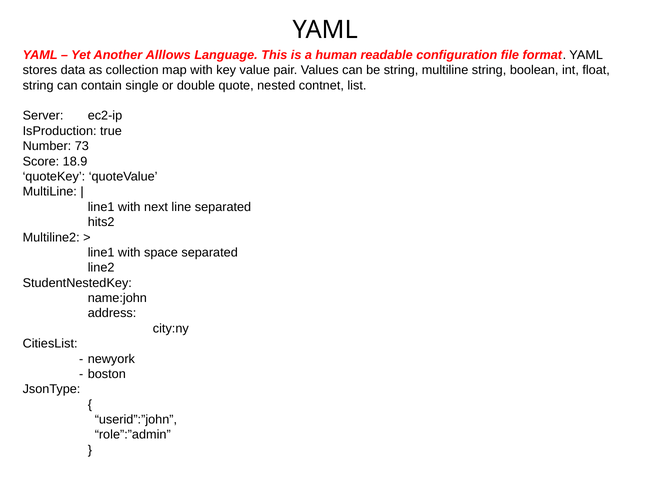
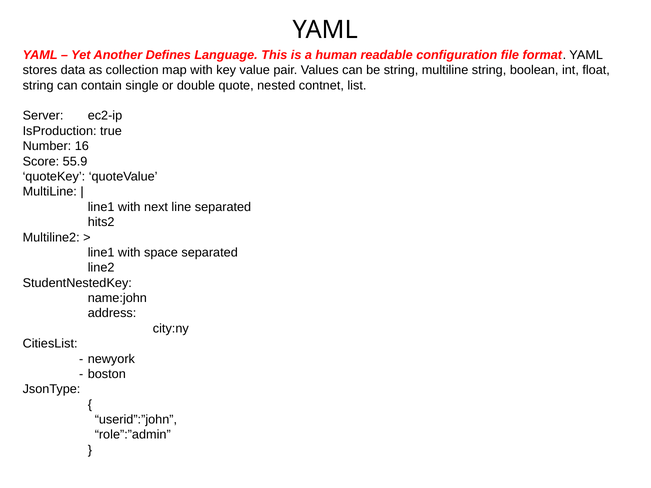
Alllows: Alllows -> Defines (168, 55)
73: 73 -> 16 (82, 146)
18.9: 18.9 -> 55.9 (75, 161)
